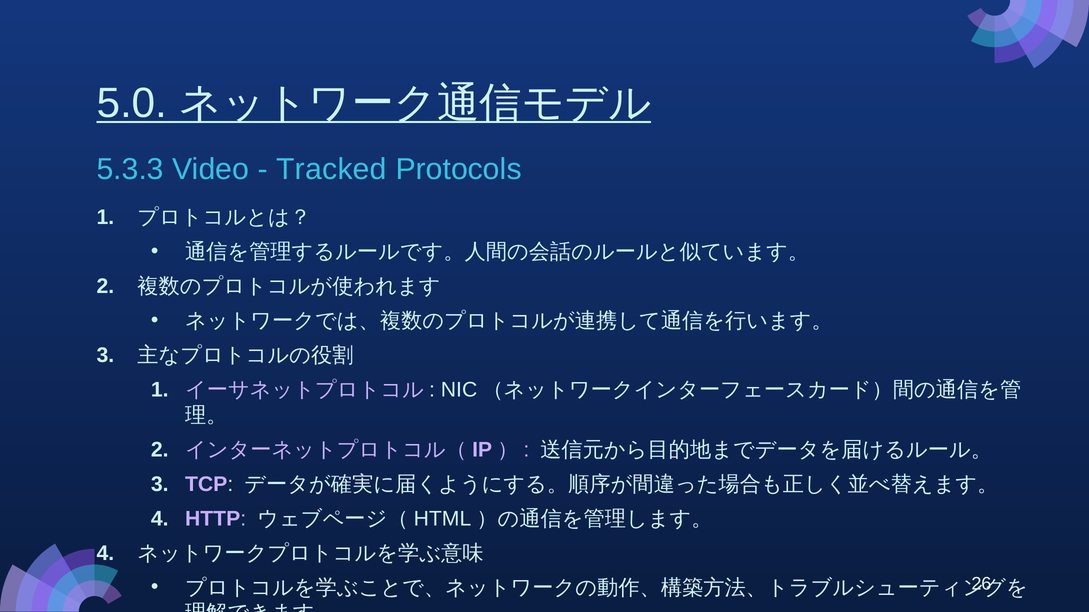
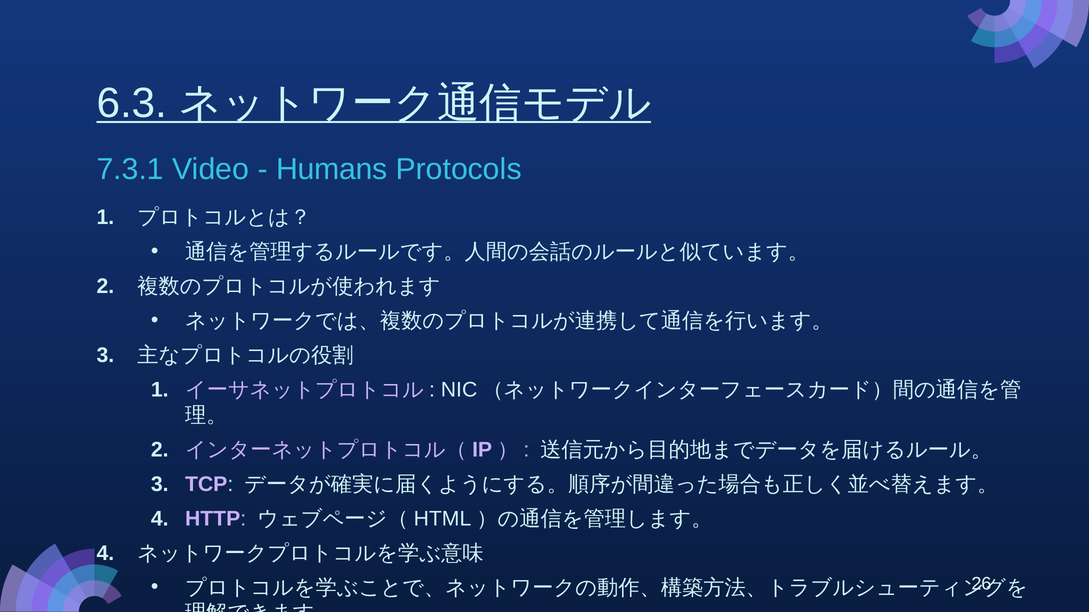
5.0: 5.0 -> 6.3 (132, 104)
5.3.3: 5.3.3 -> 7.3.1 (130, 169)
Tracked: Tracked -> Humans (332, 169)
